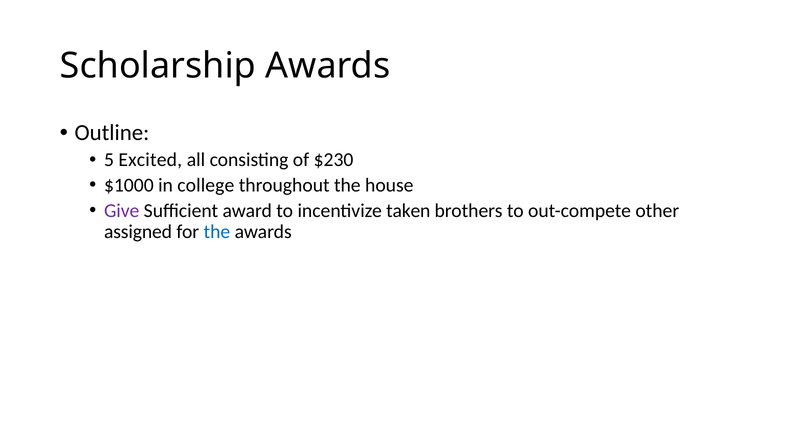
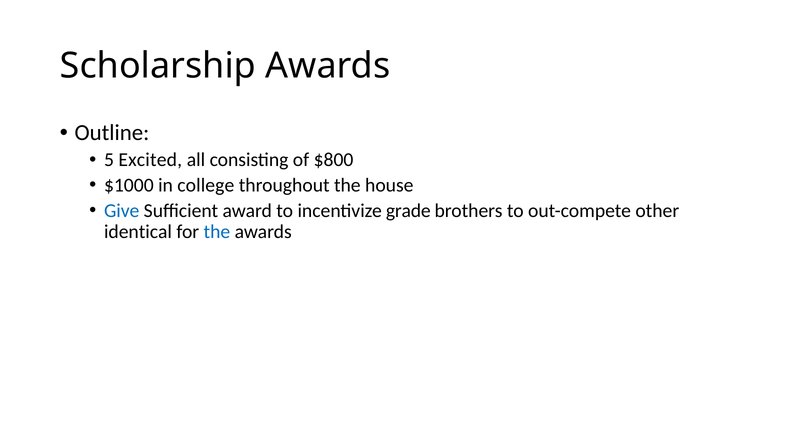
$230: $230 -> $800 (334, 160)
Give colour: purple -> blue (122, 210)
taken: taken -> grade (408, 210)
assigned: assigned -> identical (138, 231)
